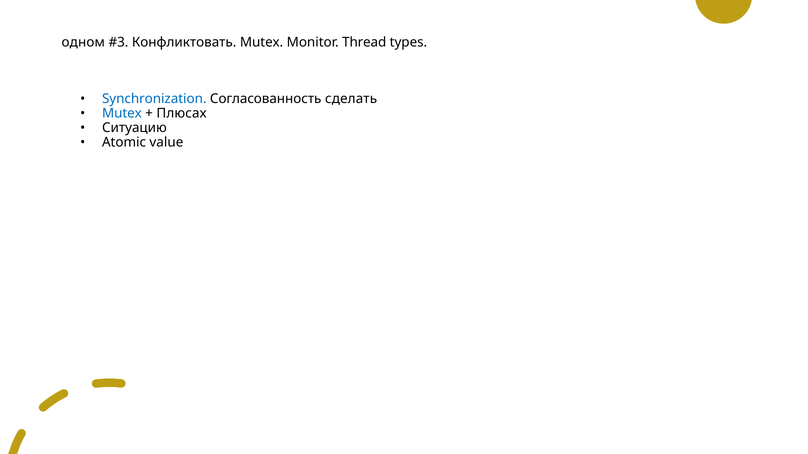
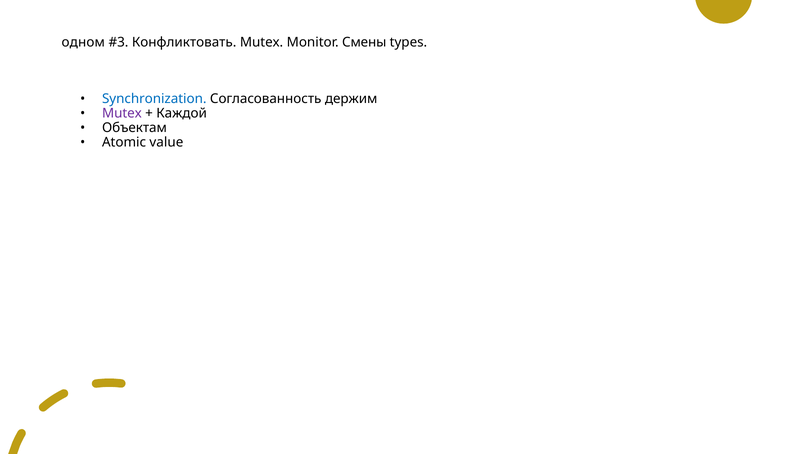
Thread: Thread -> Смены (364, 43)
сделать: сделать -> держим (351, 99)
Mutex colour: blue -> purple (122, 114)
Плюсах: Плюсах -> Каждой (182, 114)
Ситуацию: Ситуацию -> Объектам (134, 128)
